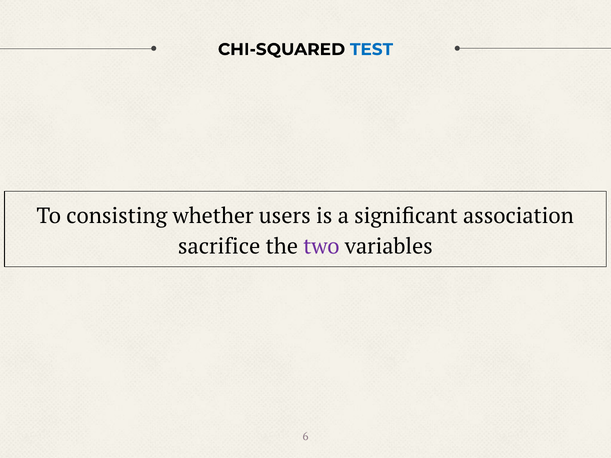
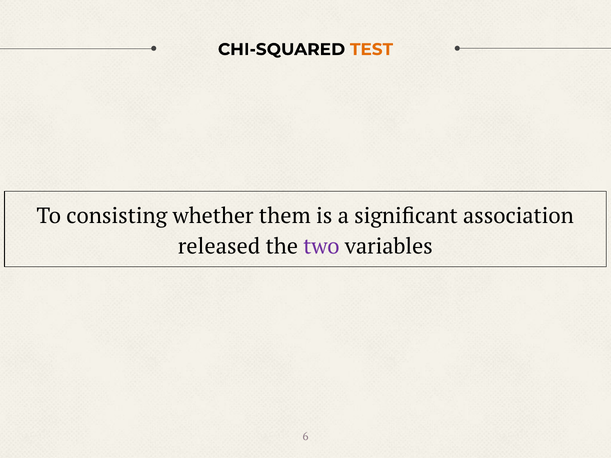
TEST colour: blue -> orange (372, 49)
users: users -> them (285, 216)
sacrifice: sacrifice -> released (219, 247)
